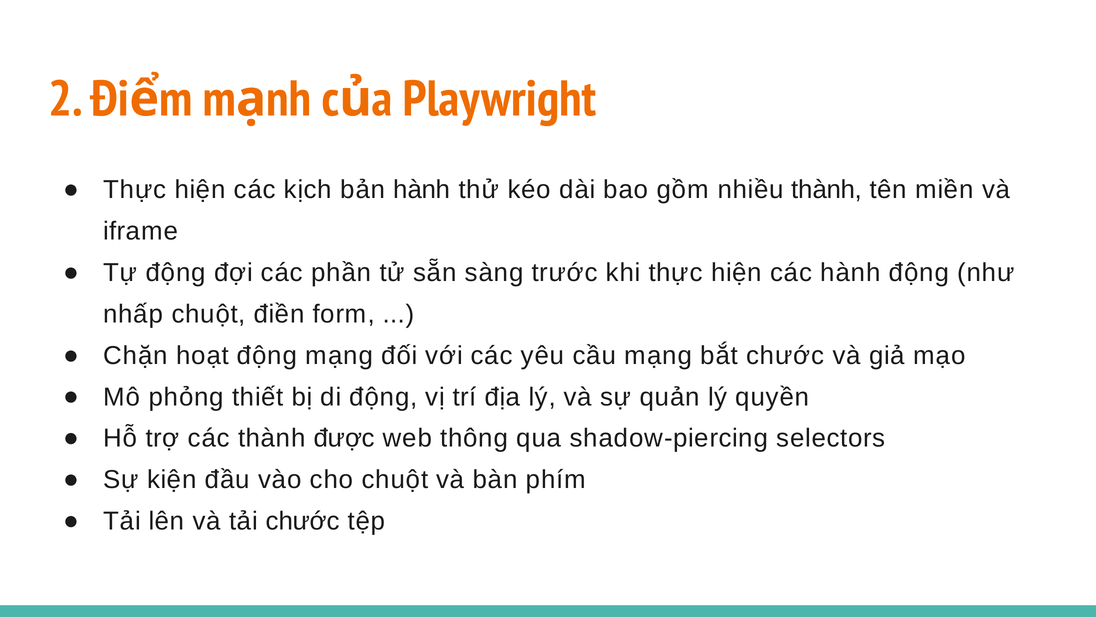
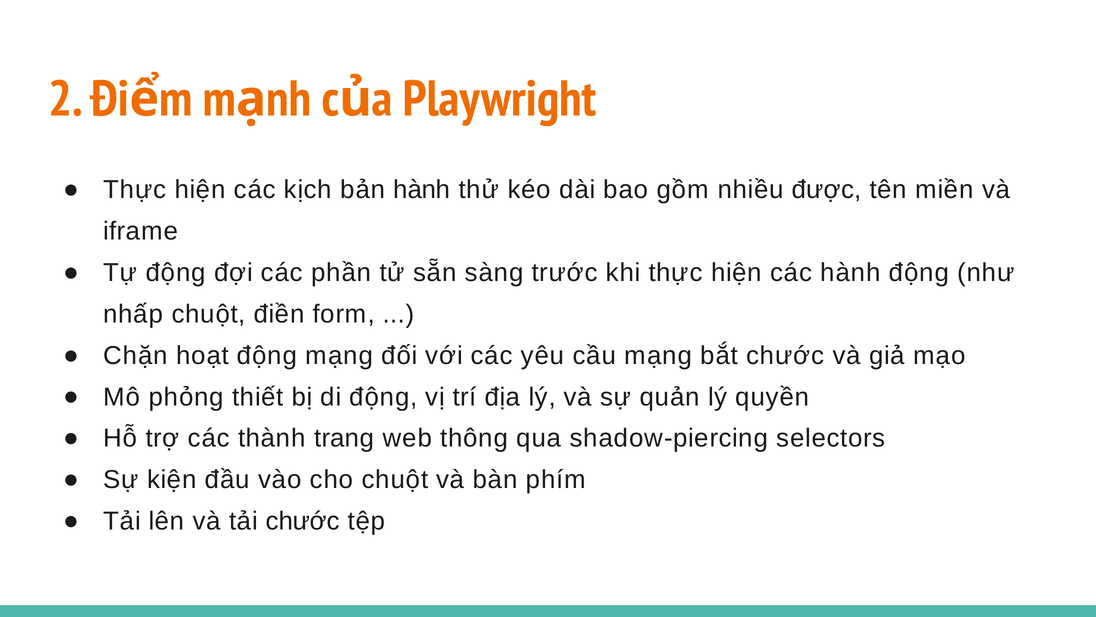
nhiều thành: thành -> được (827, 190)
được: được -> trang (344, 438)
